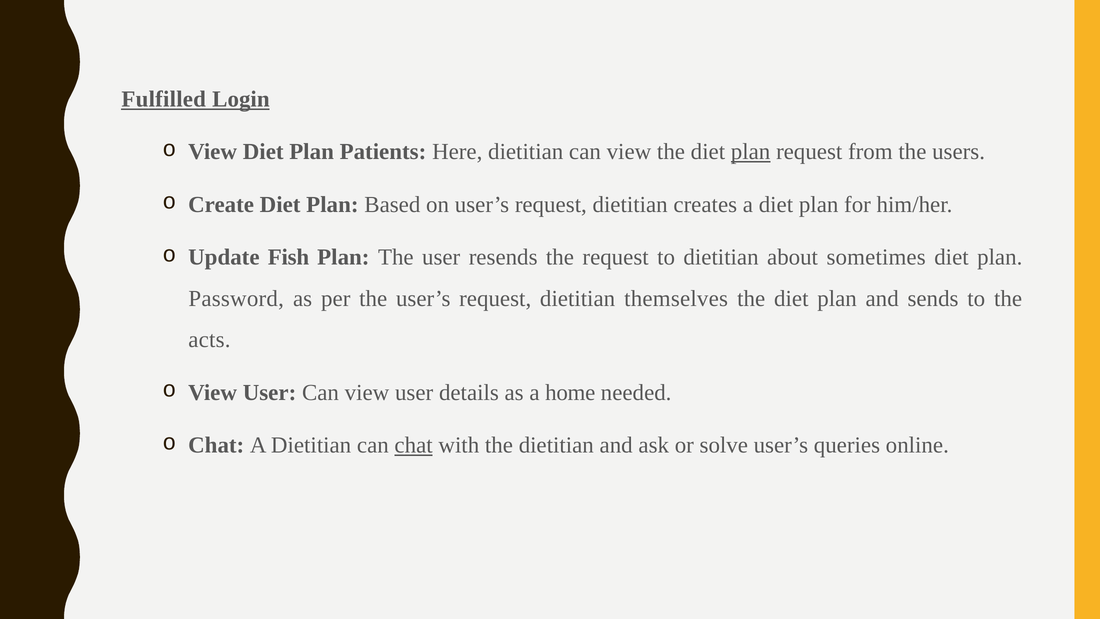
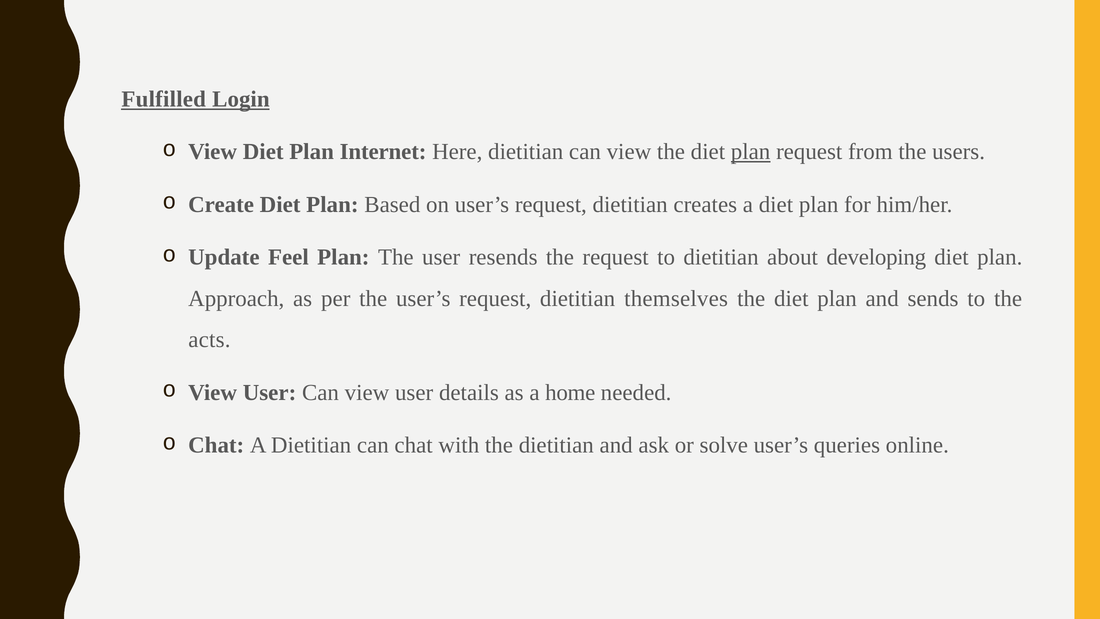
Patients: Patients -> Internet (383, 152)
Fish: Fish -> Feel (288, 257)
sometimes: sometimes -> developing (876, 257)
Password: Password -> Approach (236, 298)
chat underline: present -> none (414, 445)
